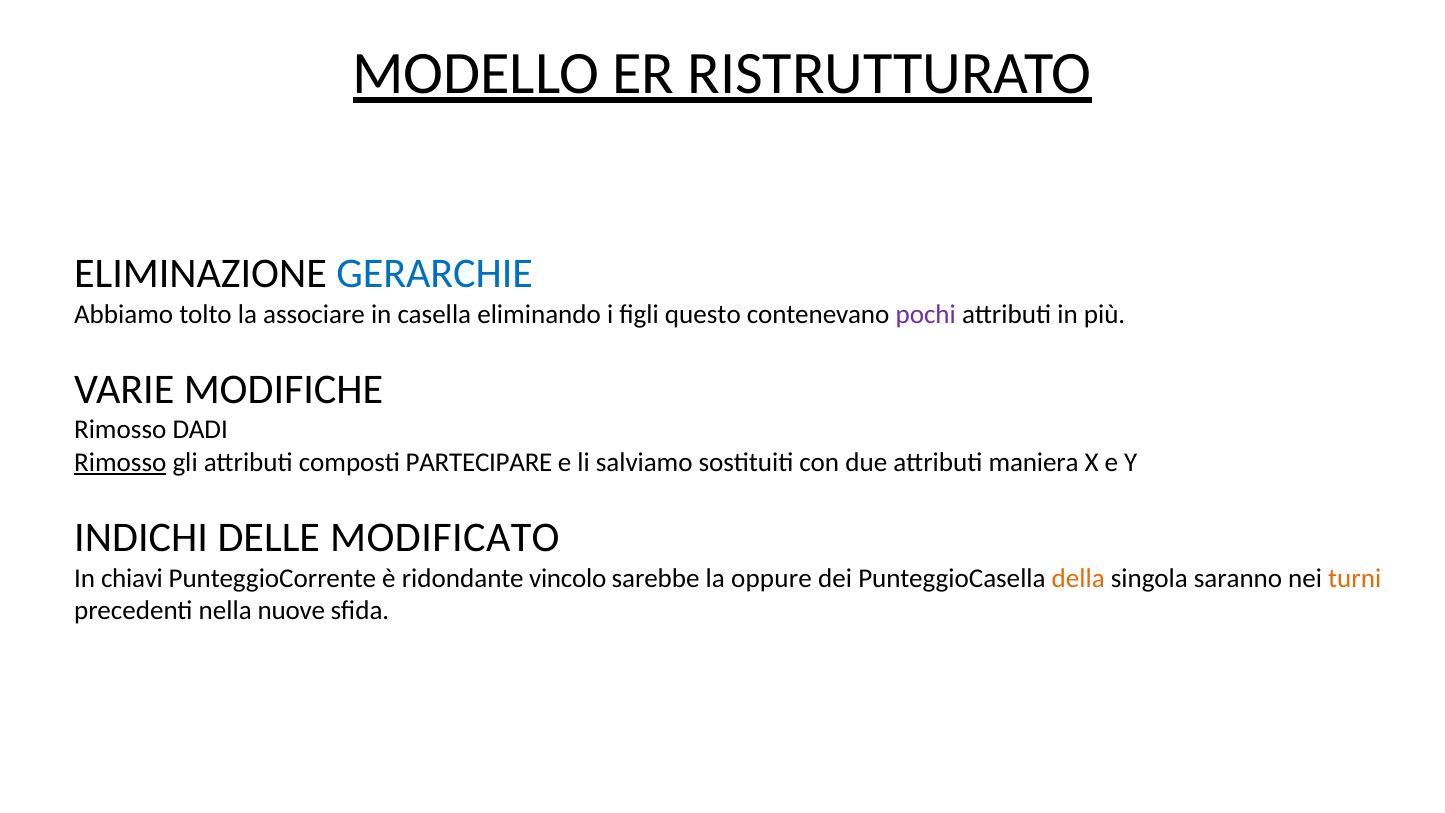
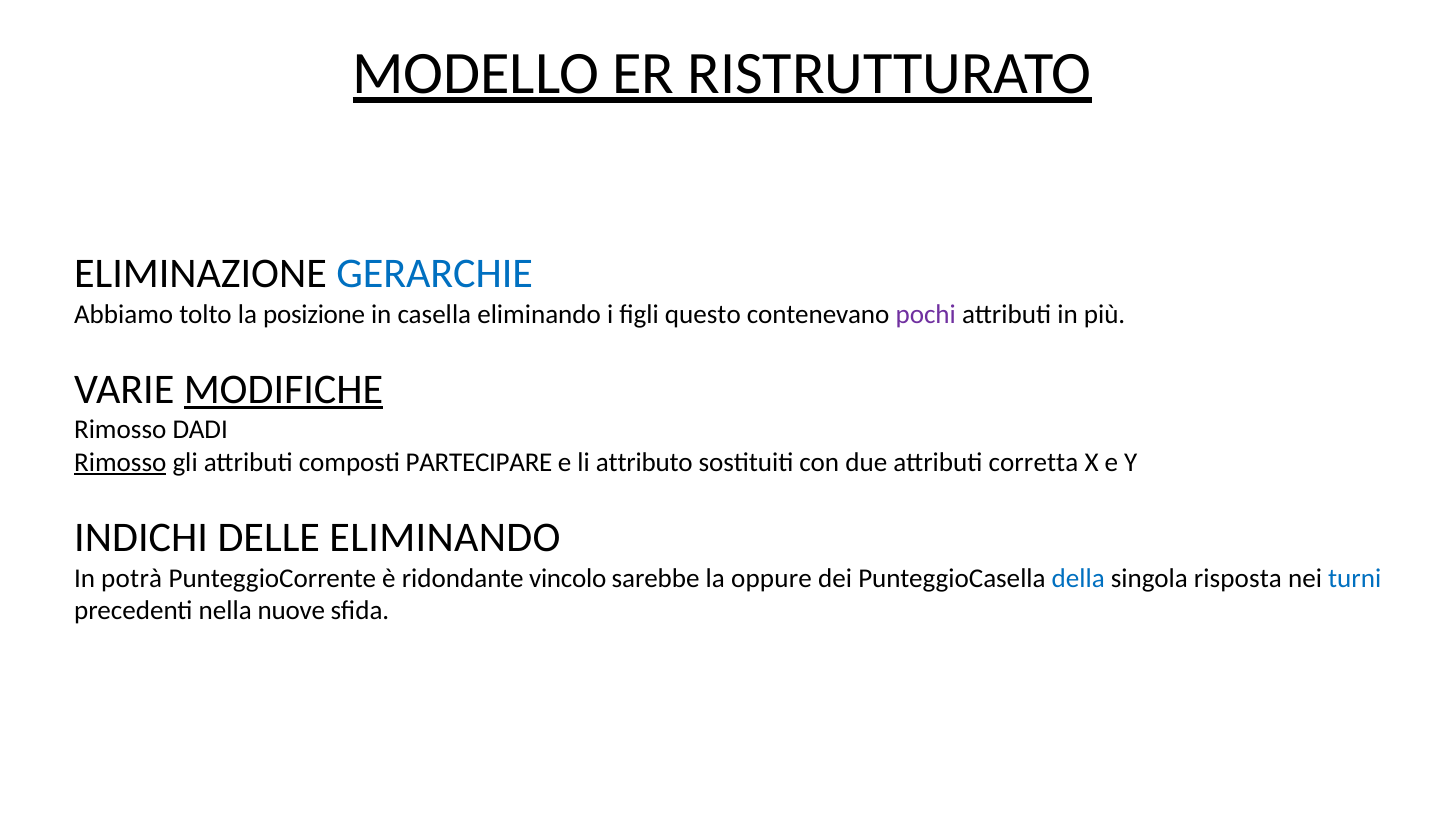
associare: associare -> posizione (314, 314)
MODIFICHE underline: none -> present (283, 389)
salviamo: salviamo -> attributo (644, 462)
maniera: maniera -> corretta (1033, 462)
DELLE MODIFICATO: MODIFICATO -> ELIMINANDO (445, 537)
chiavi: chiavi -> potrà (132, 578)
della colour: orange -> blue (1078, 578)
saranno: saranno -> risposta (1238, 578)
turni colour: orange -> blue (1355, 578)
